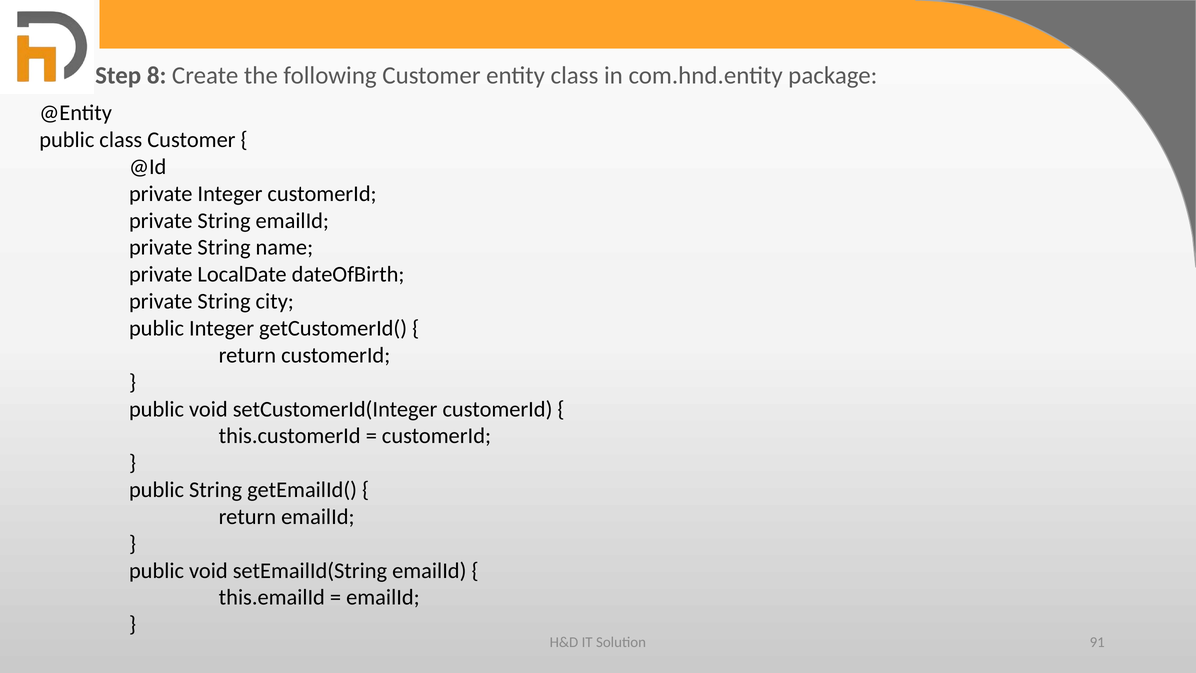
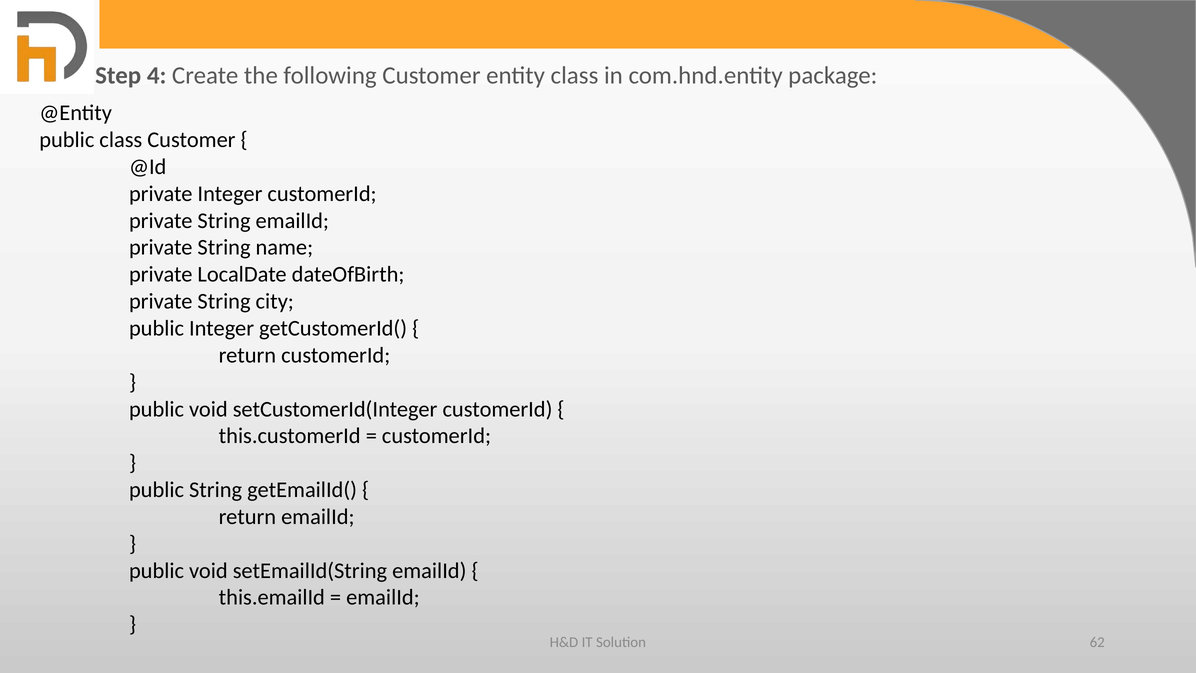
8: 8 -> 4 (157, 75)
91: 91 -> 62 (1097, 642)
